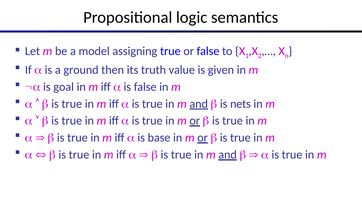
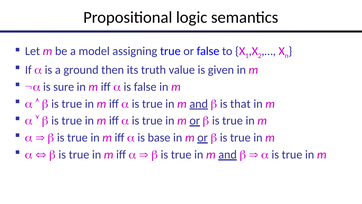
goal: goal -> sure (64, 87)
nets: nets -> that (240, 104)
